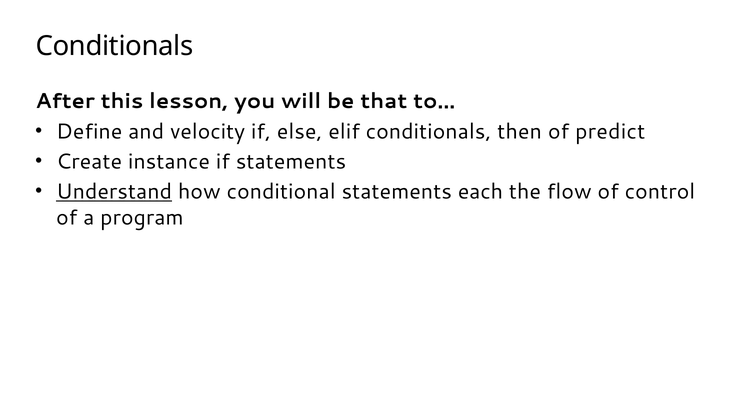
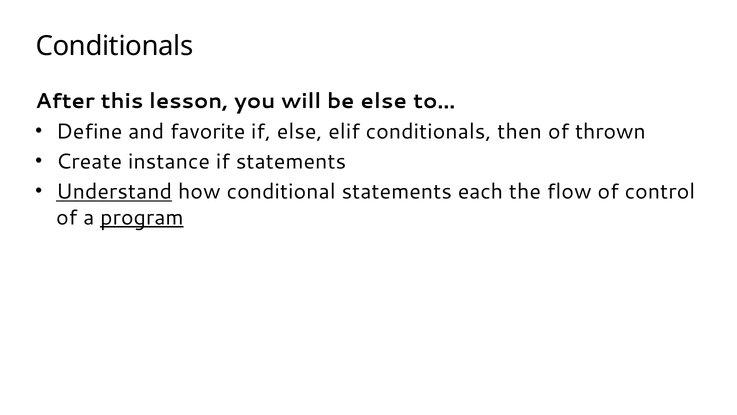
be that: that -> else (384, 101)
velocity: velocity -> favorite (208, 131)
predict: predict -> thrown (610, 131)
program underline: none -> present (142, 217)
